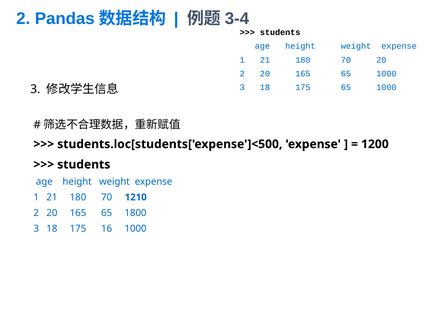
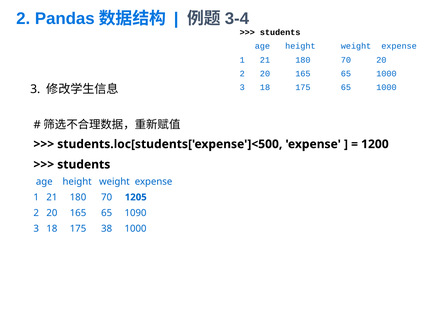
1210: 1210 -> 1205 (136, 197)
1800: 1800 -> 1090 (136, 213)
16: 16 -> 38 (107, 228)
